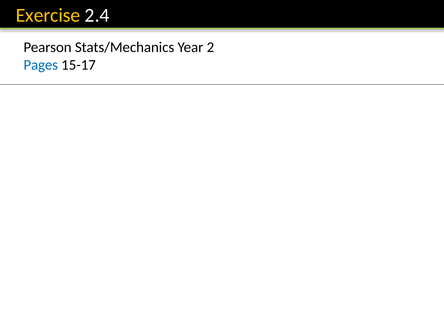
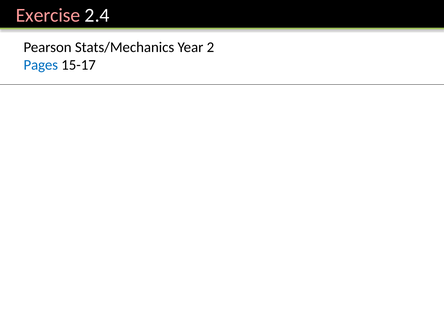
Exercise colour: yellow -> pink (48, 15)
